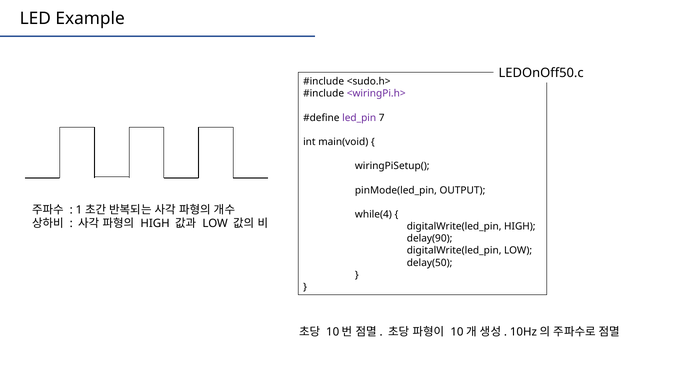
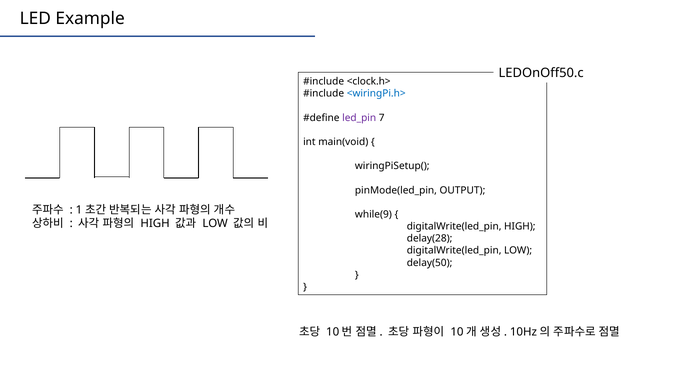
<sudo.h>: <sudo.h> -> <clock.h> (369, 82)
<wiringPi.h> colour: purple -> blue (376, 94)
while(4: while(4 -> while(9 (373, 215)
delay(90: delay(90 -> delay(28 (430, 239)
